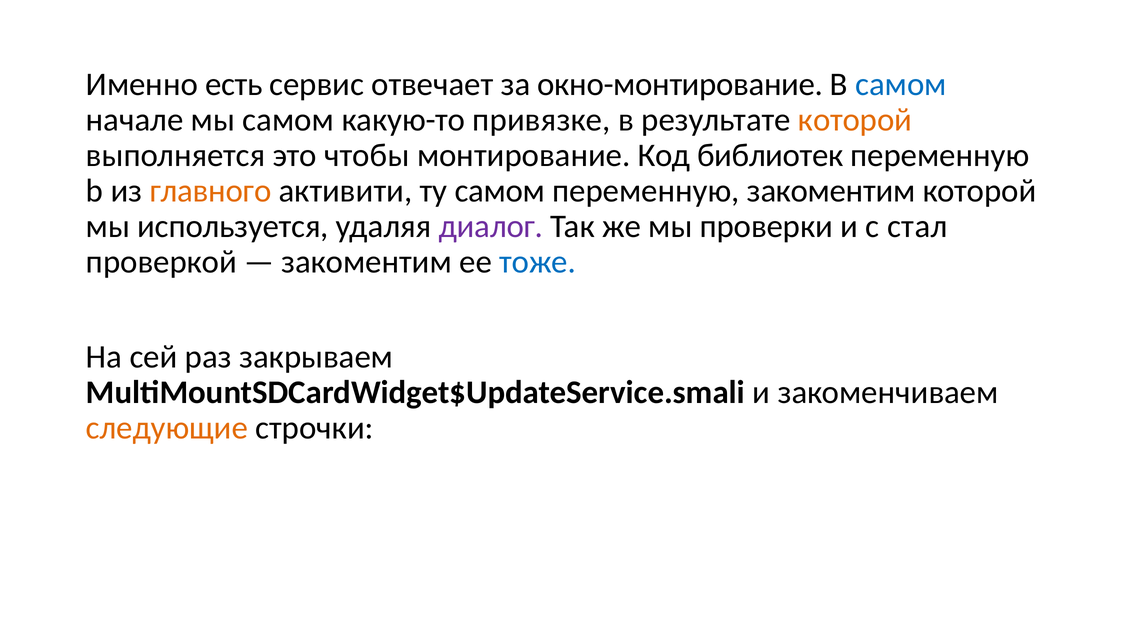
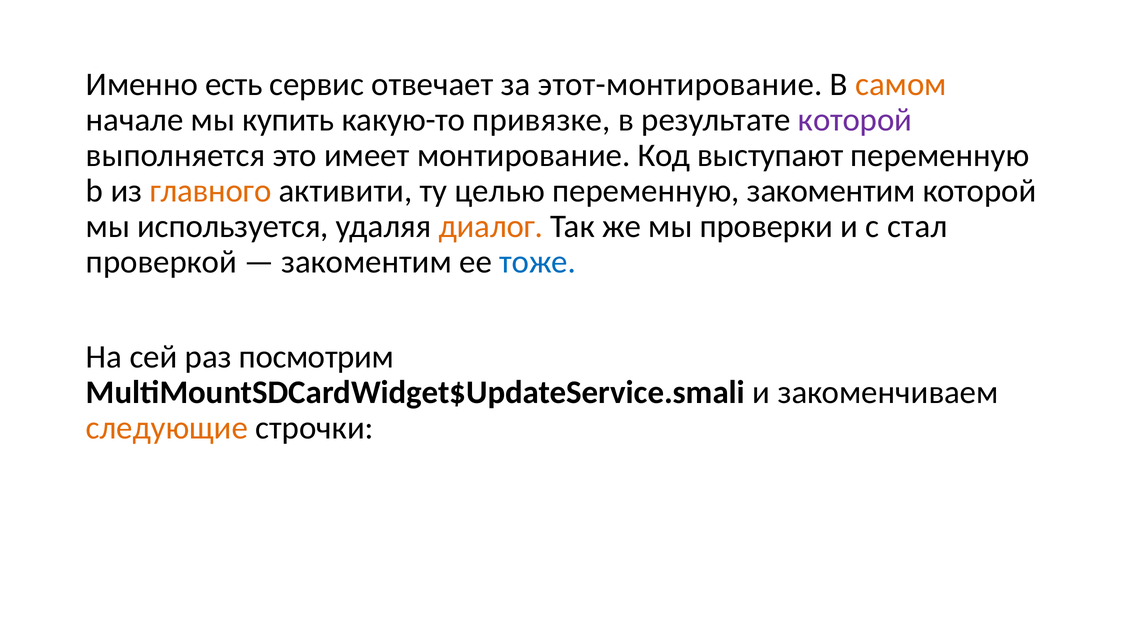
окно-монтирование: окно-монтирование -> этот-монтирование (680, 84)
самом colour: blue -> orange (901, 84)
мы самом: самом -> купить (288, 120)
которой colour: orange -> purple (855, 120)
чтобы: чтобы -> имеет (367, 155)
библиотек: библиотек -> выступают (770, 155)
ту самом: самом -> целью (500, 191)
диалог colour: purple -> orange (491, 226)
закрываем: закрываем -> посмотрим (316, 356)
